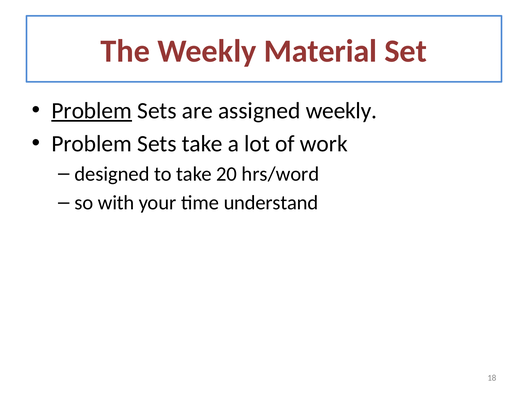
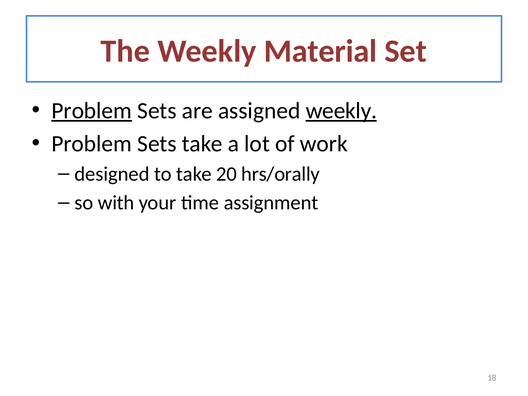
weekly underline: none -> present (341, 111)
hrs/word: hrs/word -> hrs/orally (281, 174)
understand: understand -> assignment (271, 203)
